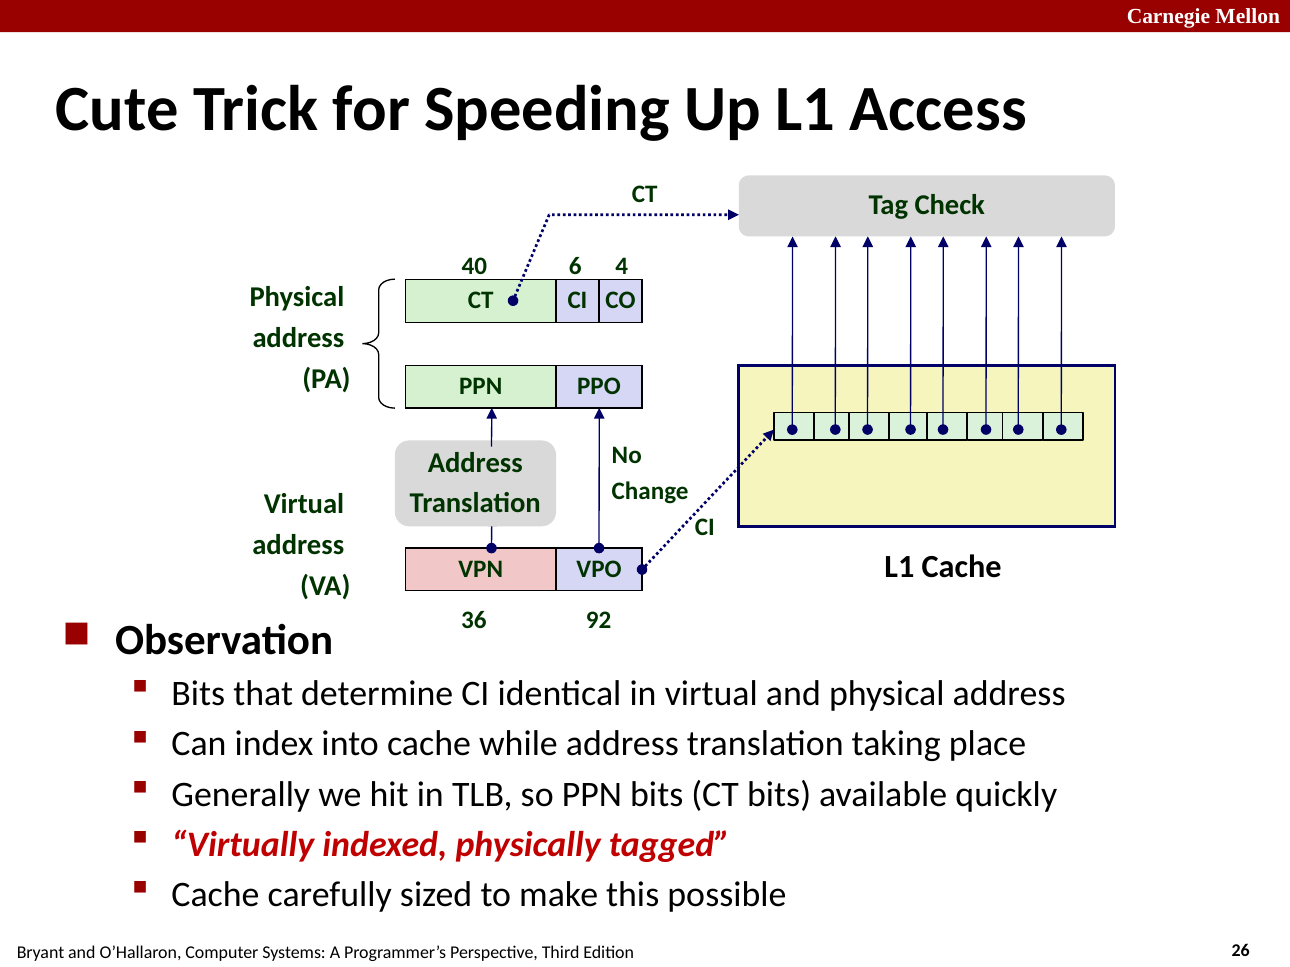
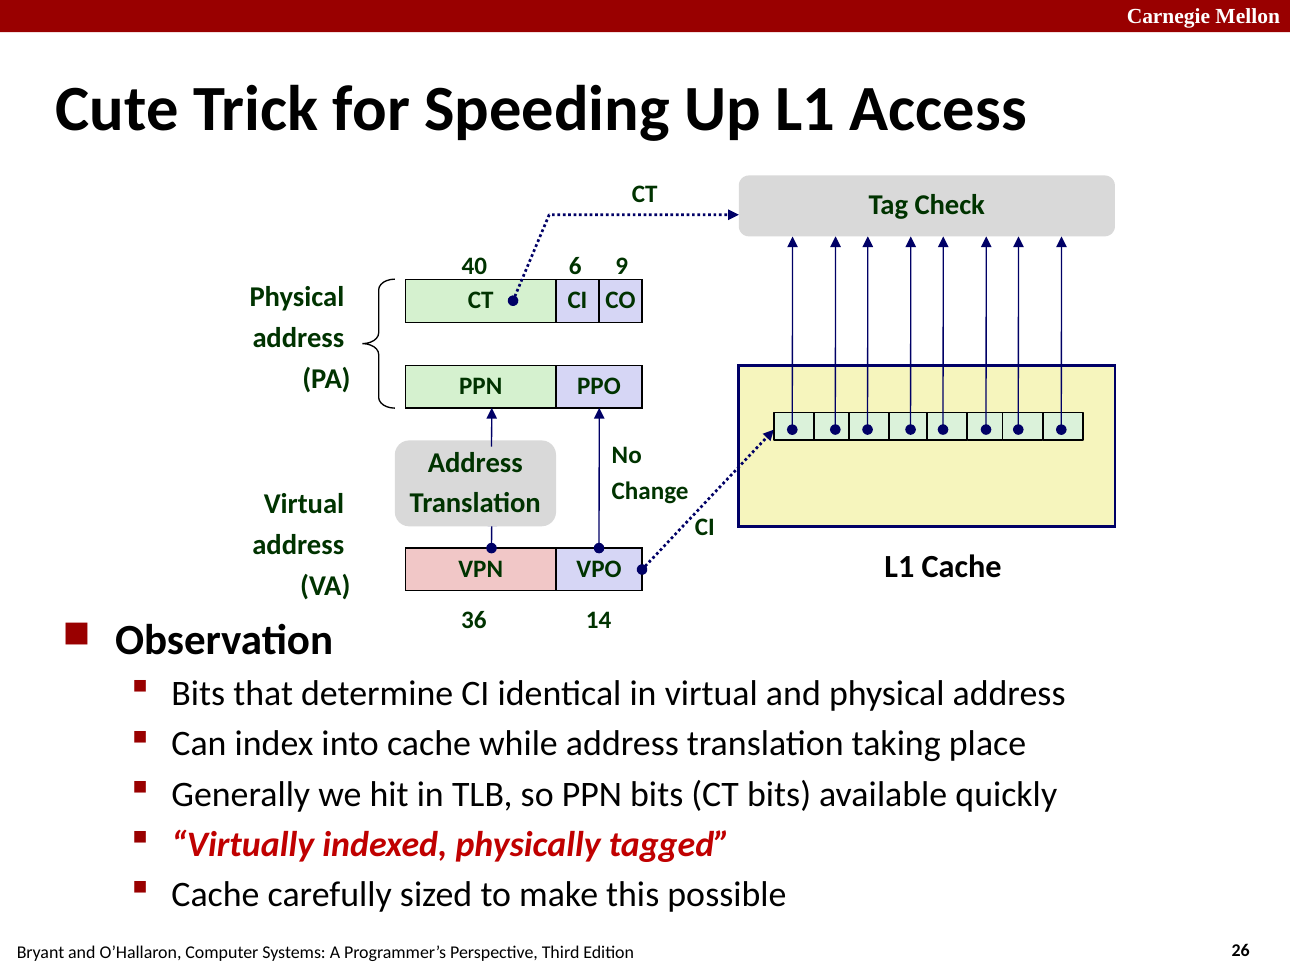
4: 4 -> 9 (622, 266)
92: 92 -> 14 (599, 621)
